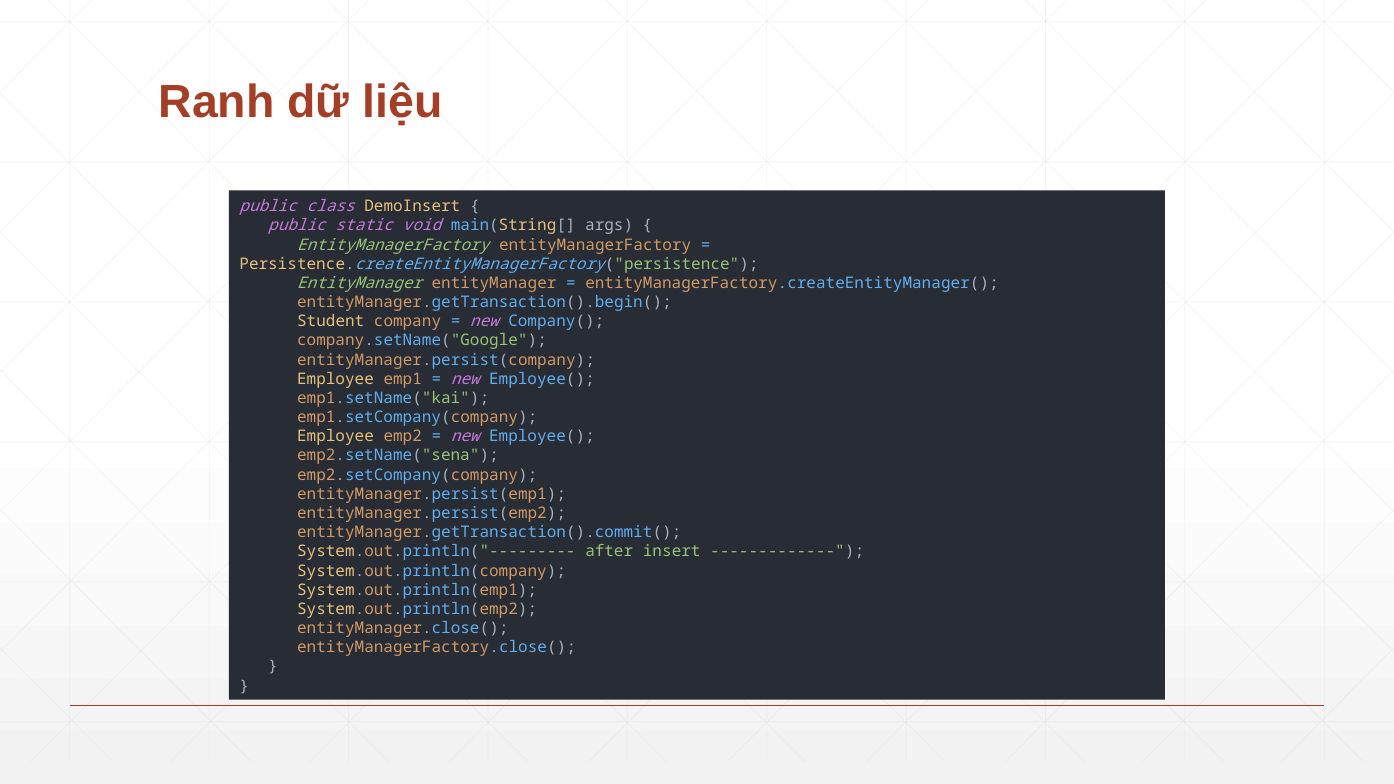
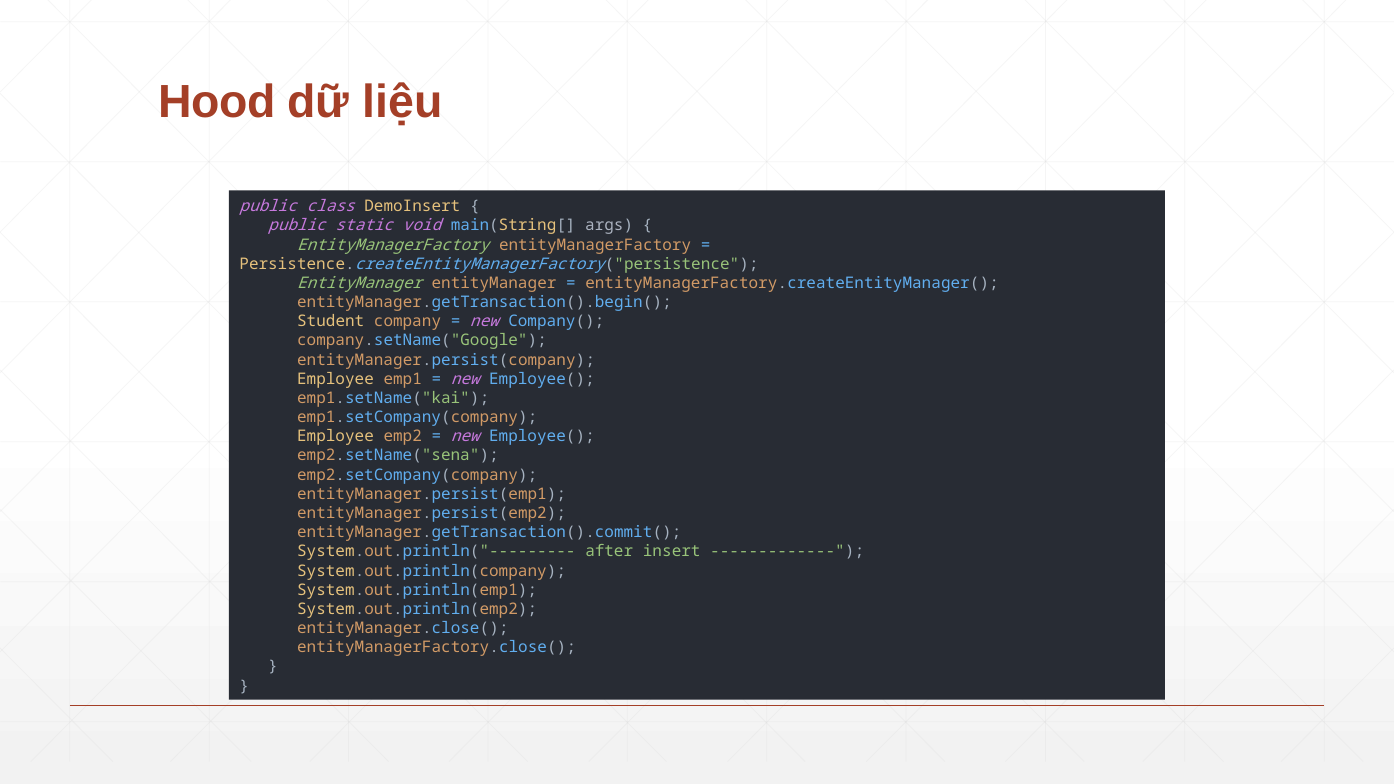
Ranh: Ranh -> Hood (217, 102)
